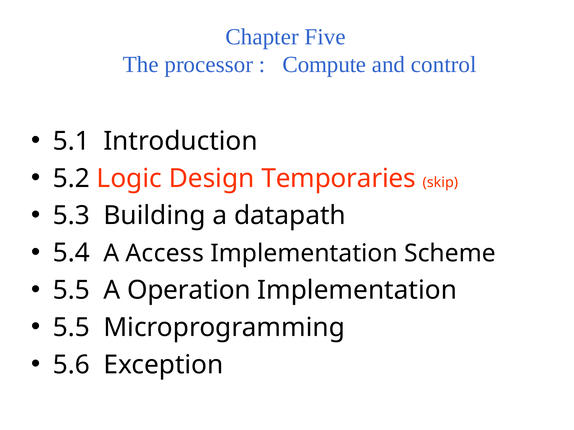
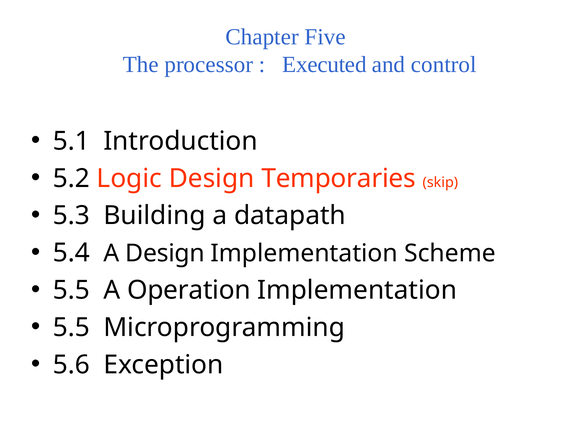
Compute: Compute -> Executed (324, 65)
A Access: Access -> Design (165, 254)
